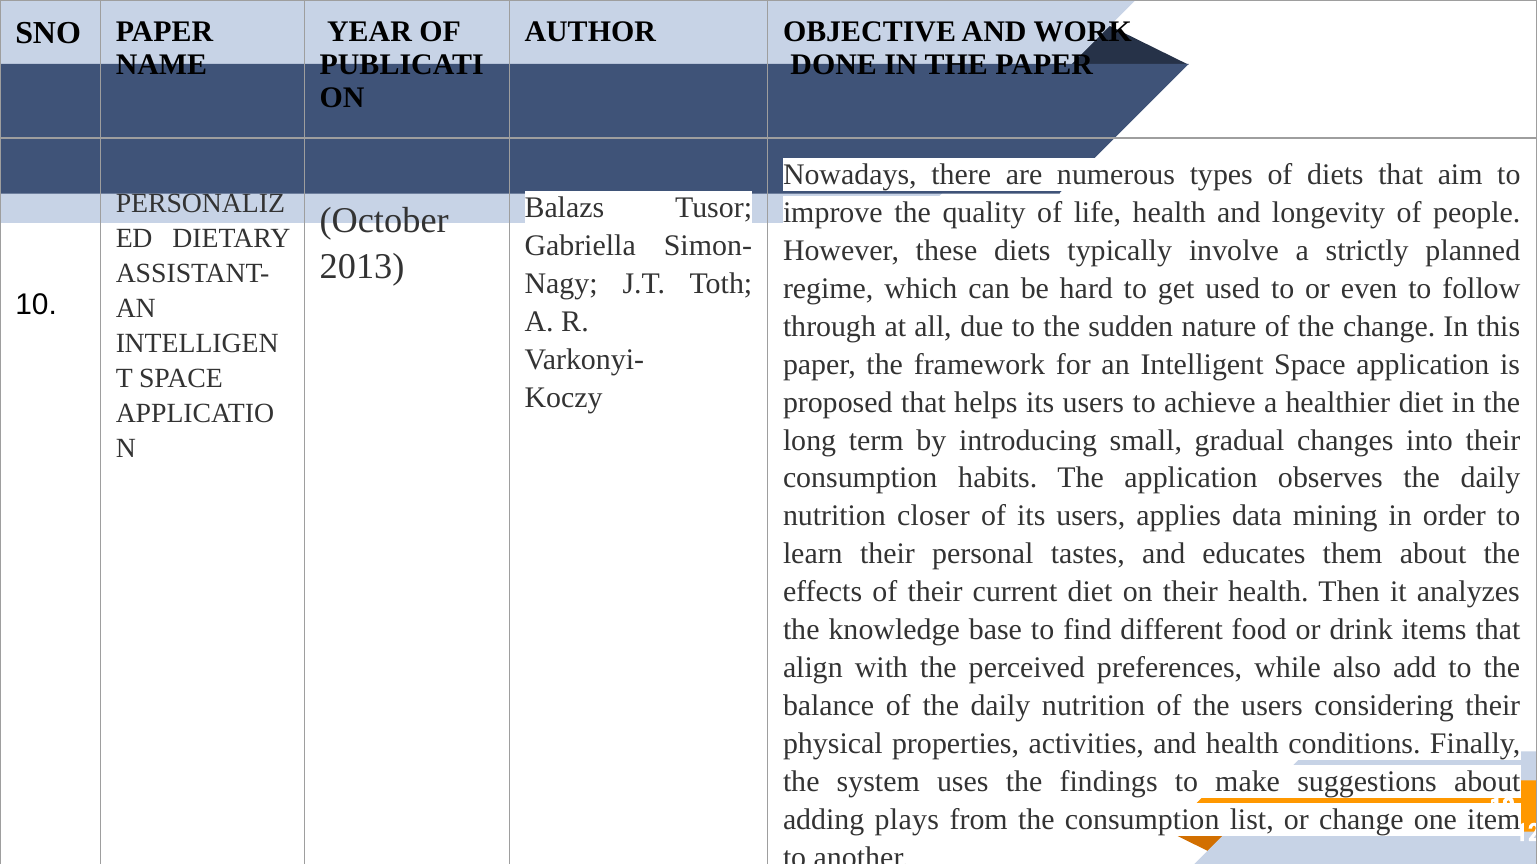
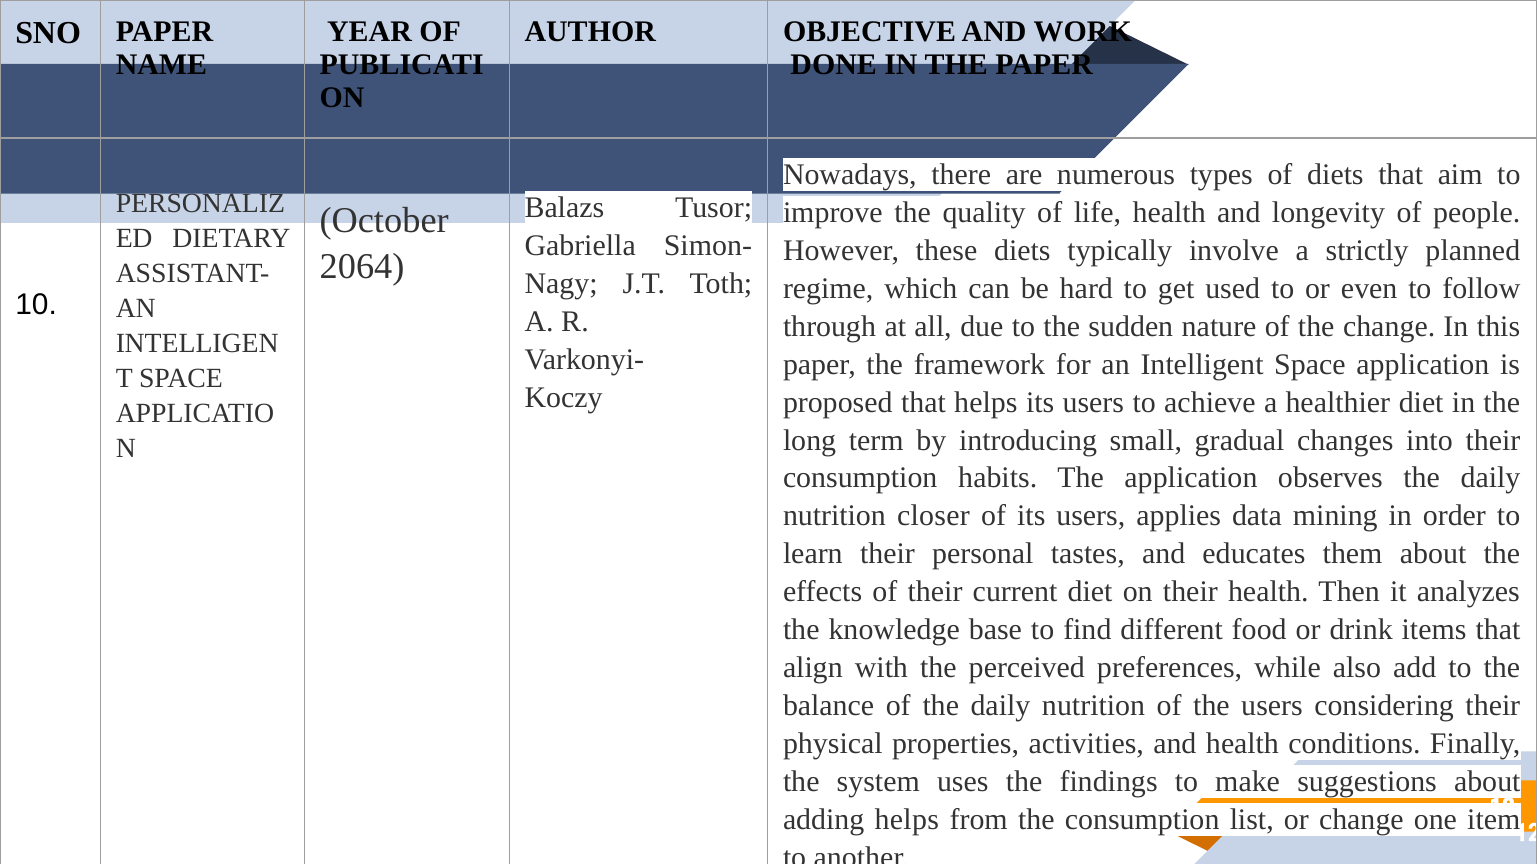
2013: 2013 -> 2064 (362, 267)
adding plays: plays -> helps (907, 820)
